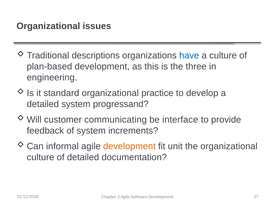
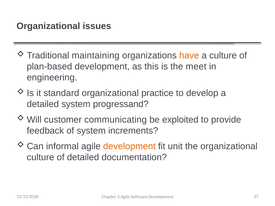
descriptions: descriptions -> maintaining (96, 56)
have colour: blue -> orange (189, 56)
three: three -> meet (196, 67)
interface: interface -> exploited (180, 120)
